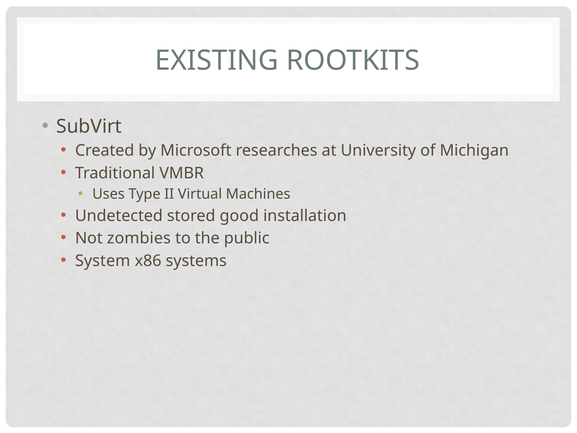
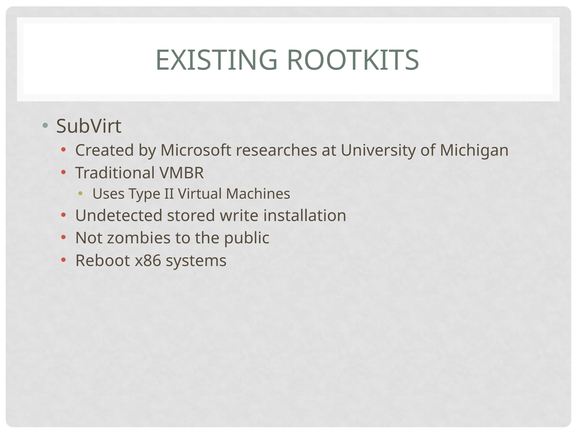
good: good -> write (239, 216)
System: System -> Reboot (103, 261)
